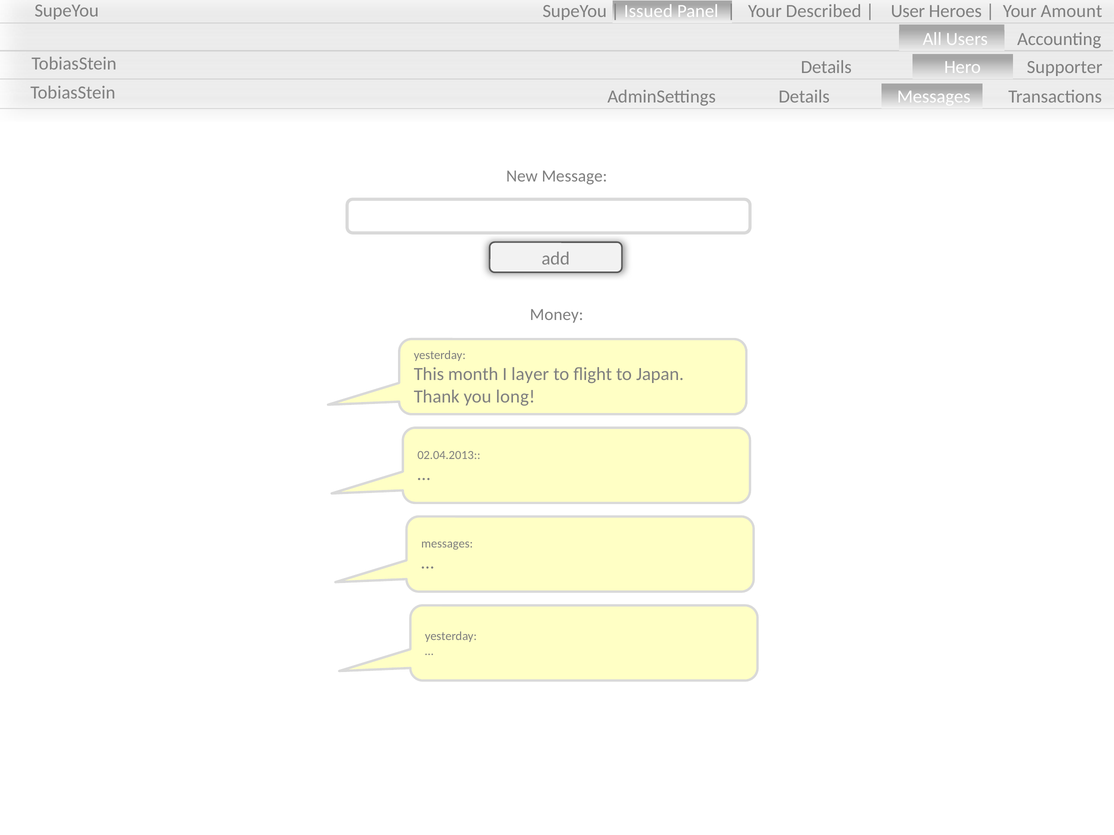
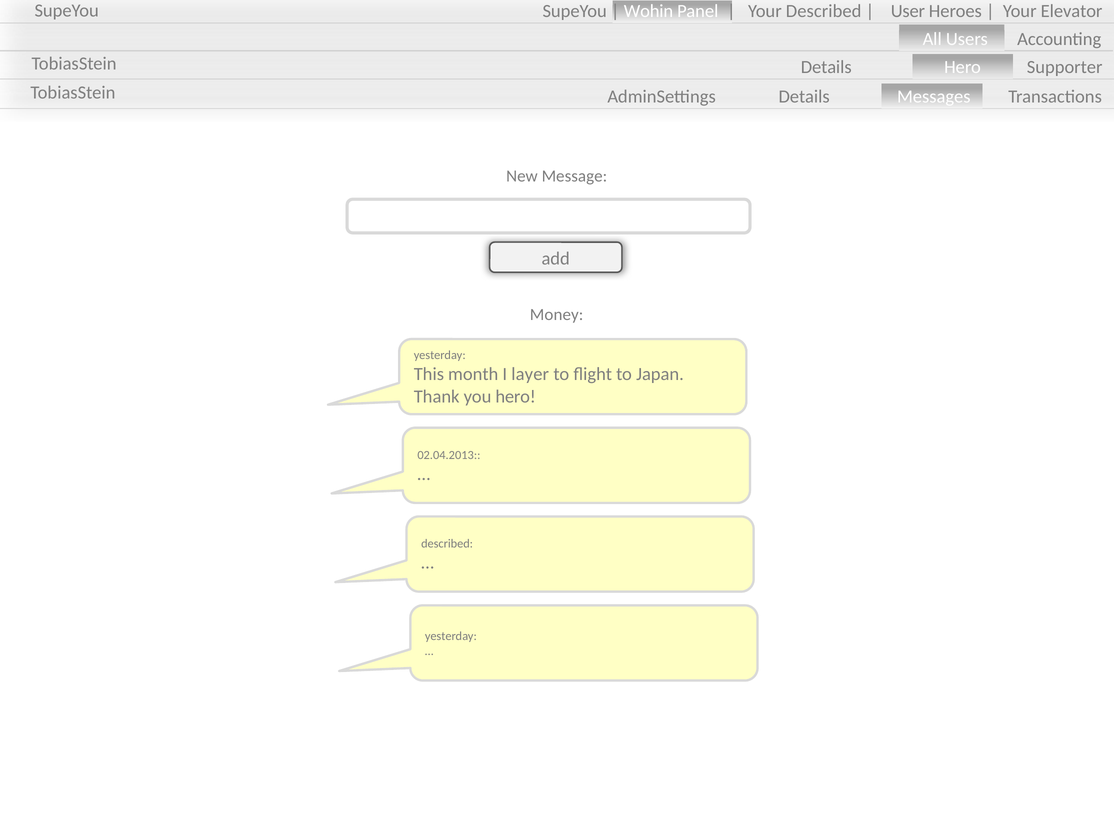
Issued: Issued -> Wohin (649, 11)
Amount: Amount -> Elevator (1072, 11)
you long: long -> hero (516, 397)
messages: messages -> described (447, 544)
